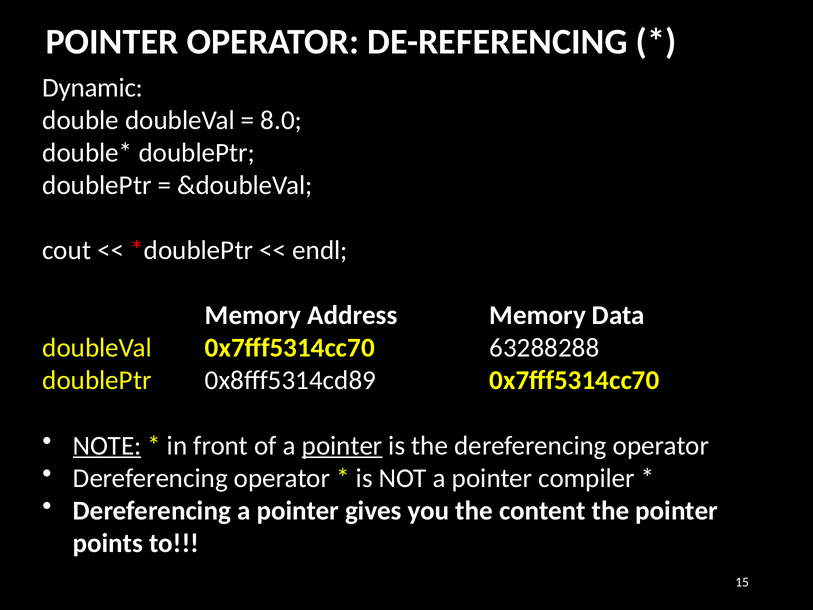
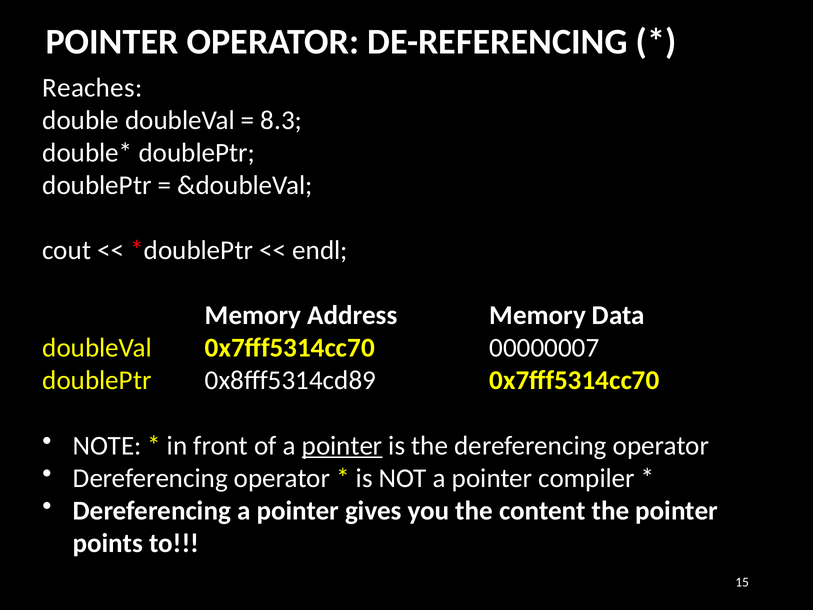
Dynamic: Dynamic -> Reaches (92, 88)
8.0: 8.0 -> 8.3 (281, 120)
63288288: 63288288 -> 00000007 (544, 348)
NOTE underline: present -> none (107, 445)
